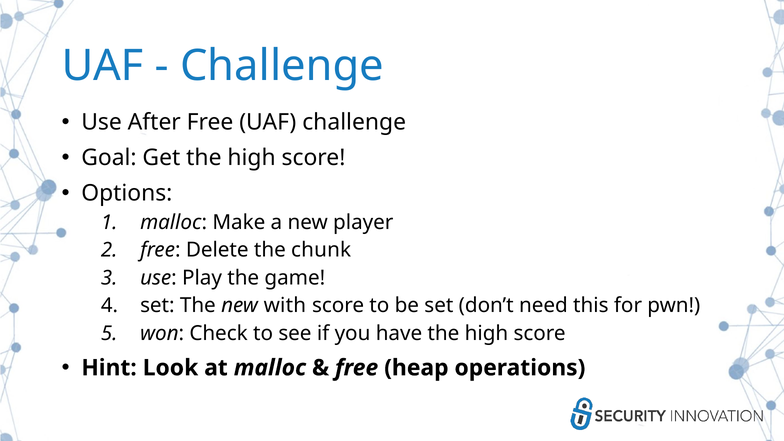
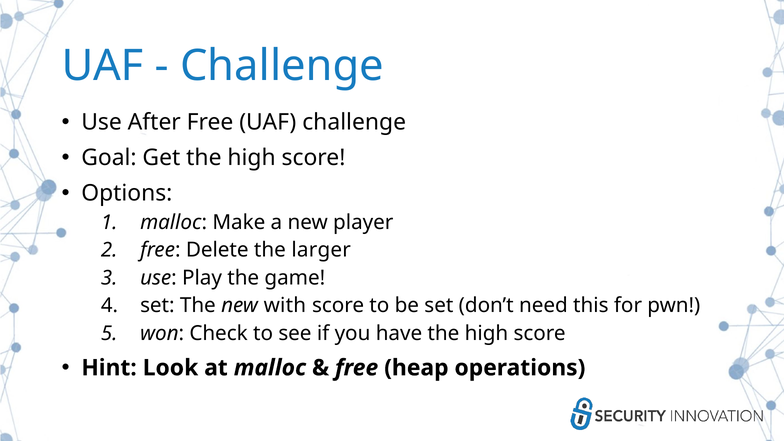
chunk: chunk -> larger (321, 250)
